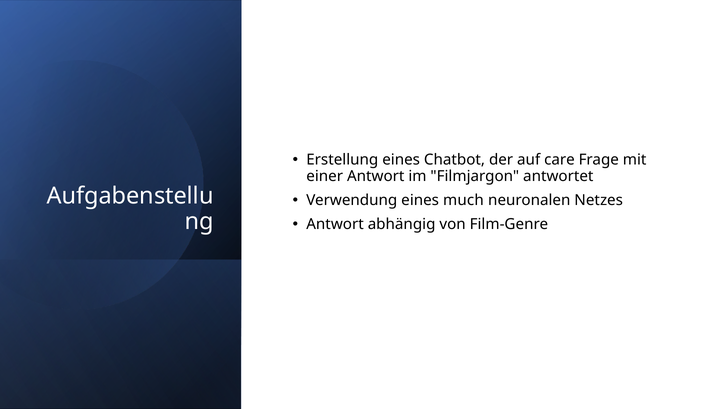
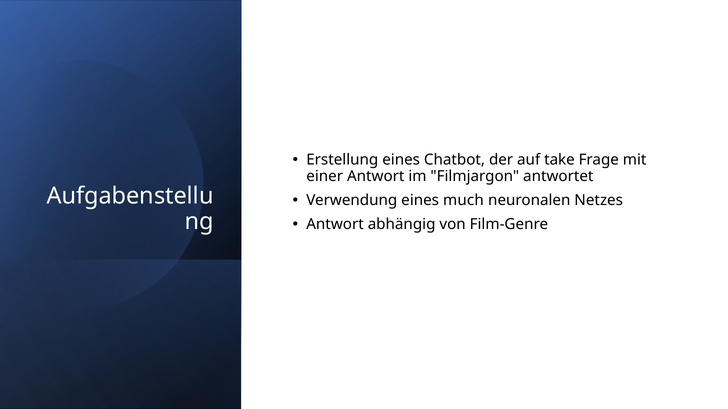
care: care -> take (559, 160)
